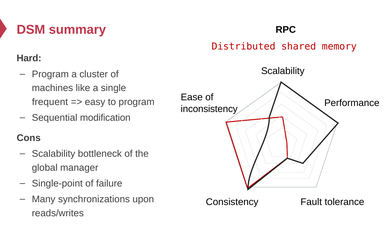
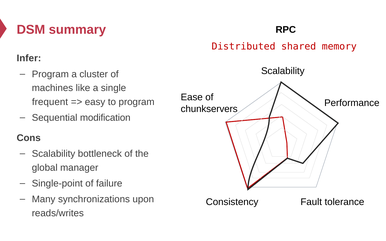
Hard: Hard -> Infer (29, 58)
inconsistency: inconsistency -> chunkservers (209, 109)
